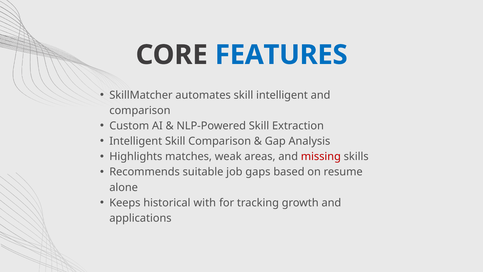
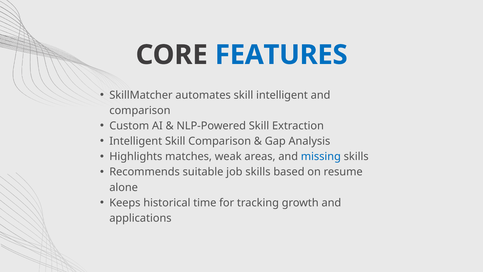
missing colour: red -> blue (321, 156)
job gaps: gaps -> skills (258, 172)
with: with -> time (205, 203)
